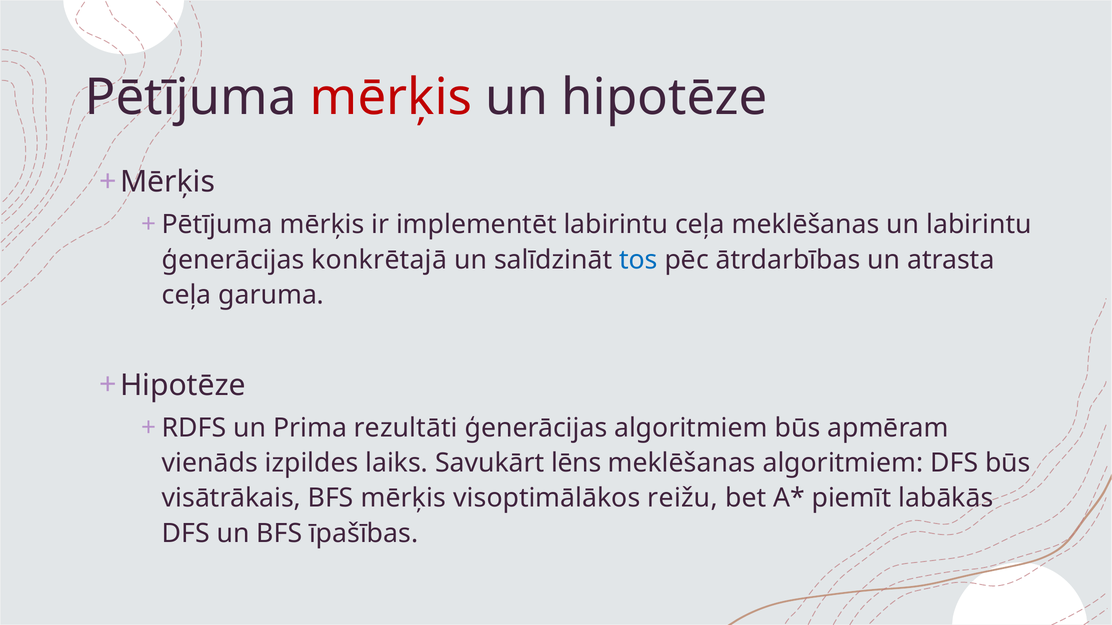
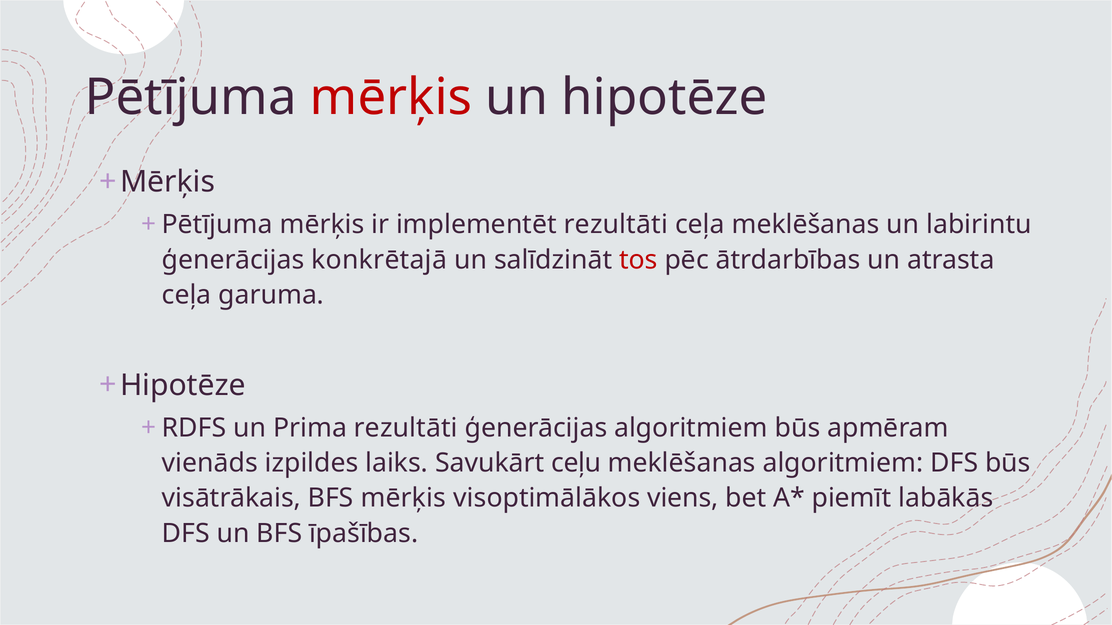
implementēt labirintu: labirintu -> rezultāti (616, 225)
tos colour: blue -> red (638, 260)
lēns: lēns -> ceļu (576, 463)
reižu: reižu -> viens (683, 499)
